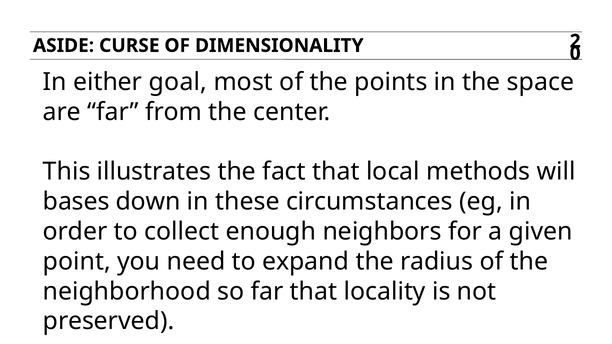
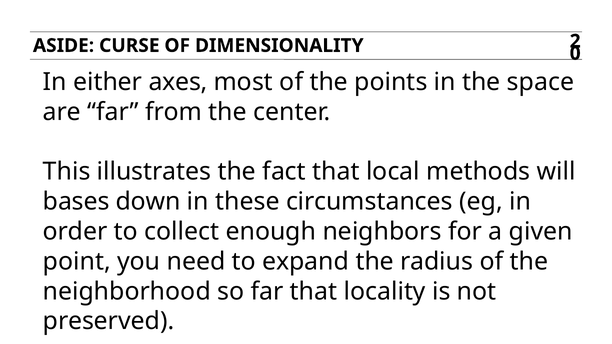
goal: goal -> axes (178, 82)
